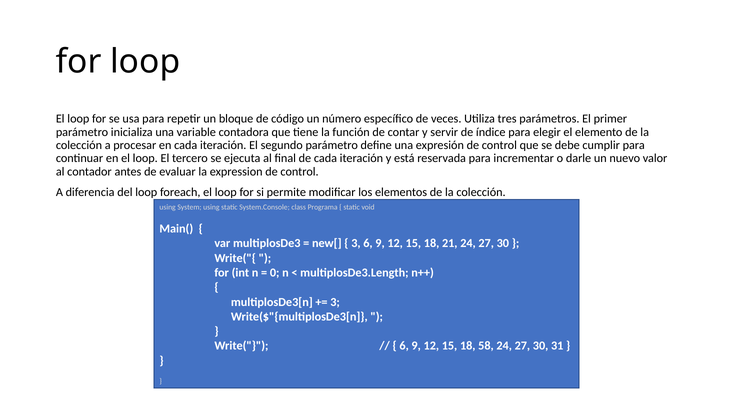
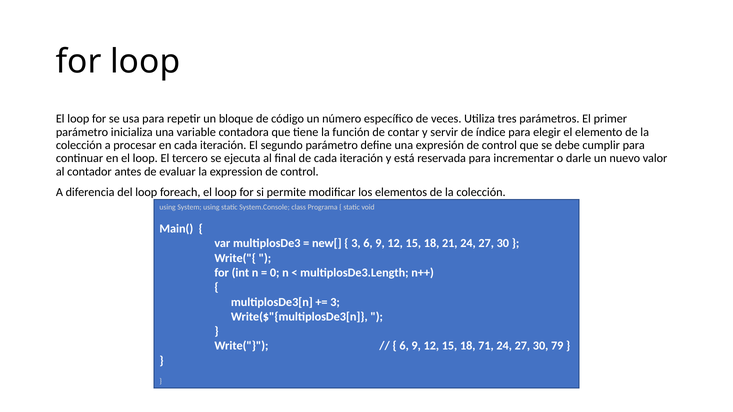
58: 58 -> 71 (486, 346)
31: 31 -> 79 (557, 346)
